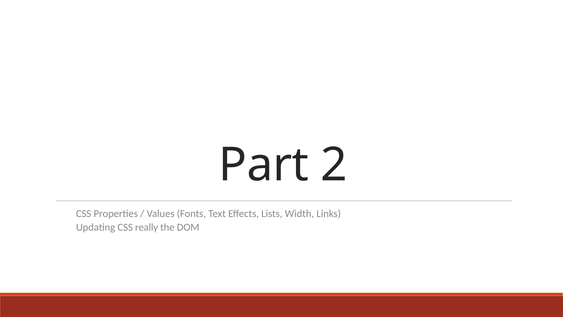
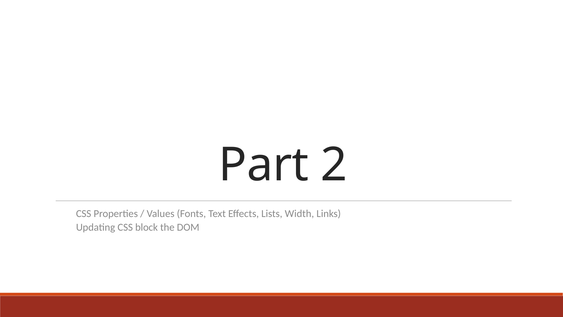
really: really -> block (147, 227)
